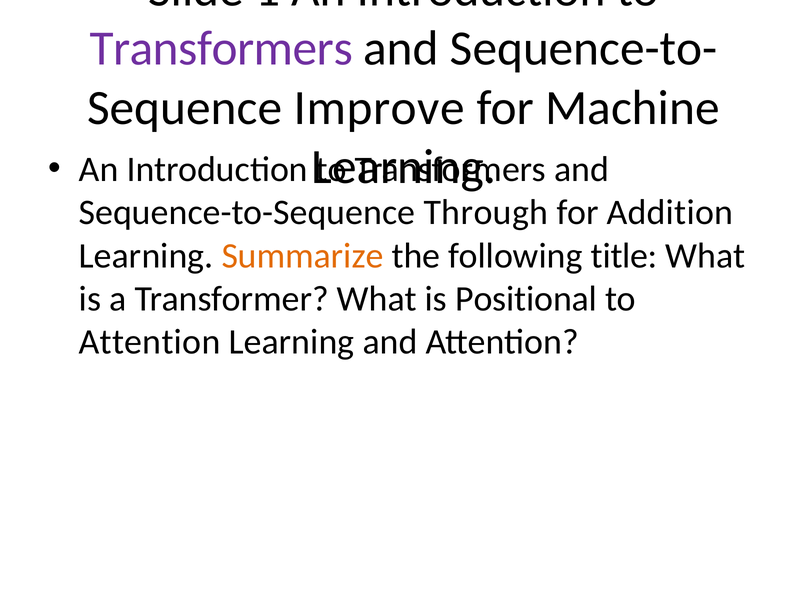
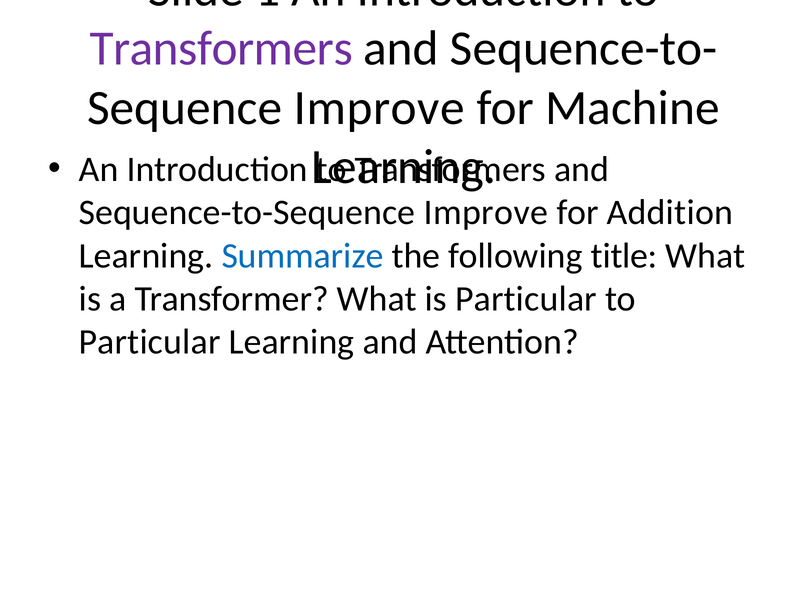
Sequence-to-Sequence Through: Through -> Improve (486, 213)
Summarize colour: orange -> blue (303, 256)
is Positional: Positional -> Particular (526, 299)
Attention: Attention -> Particular (150, 342)
